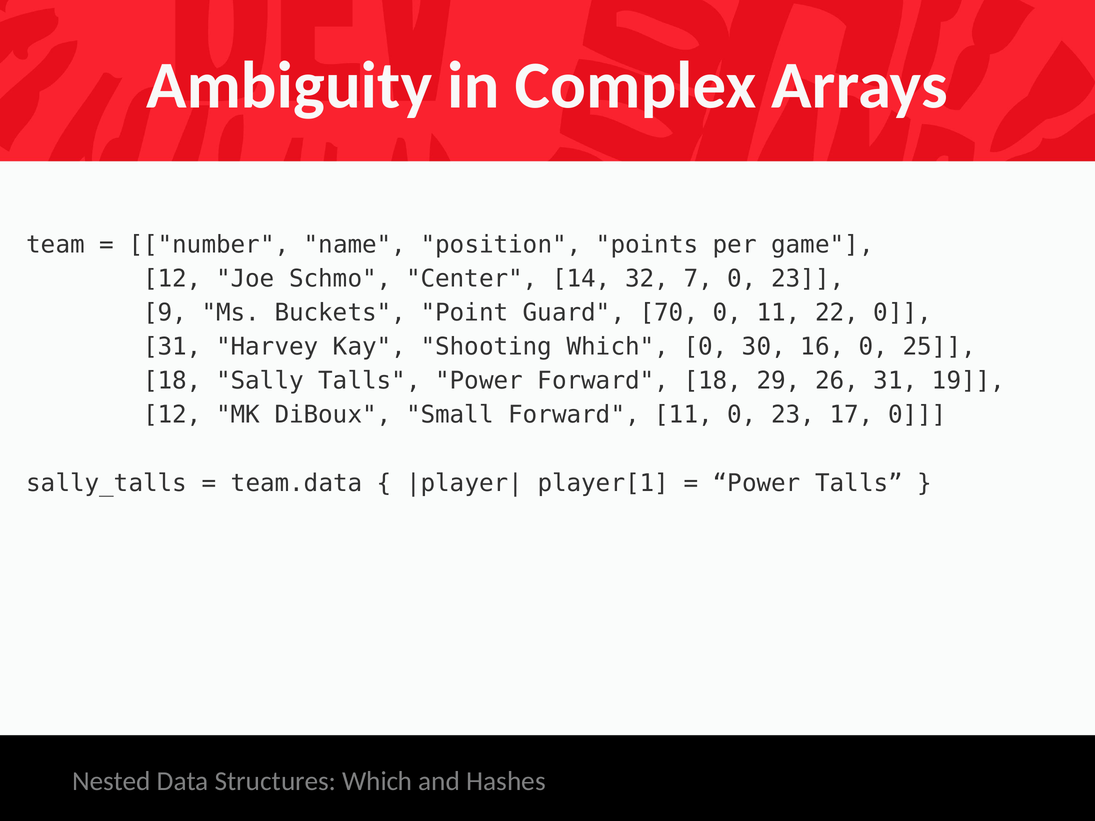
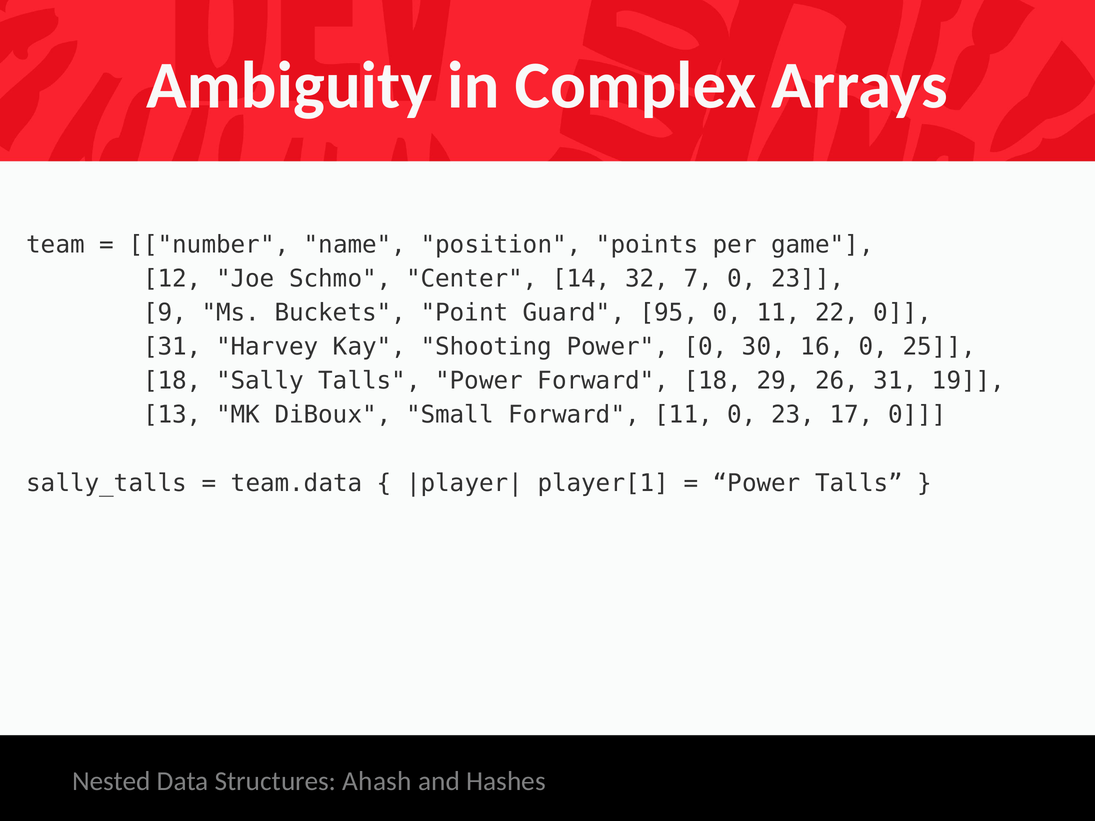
70: 70 -> 95 (669, 313)
Shooting Which: Which -> Power (618, 347)
12: 12 -> 13 (172, 415)
Structures Which: Which -> Ahash (377, 781)
